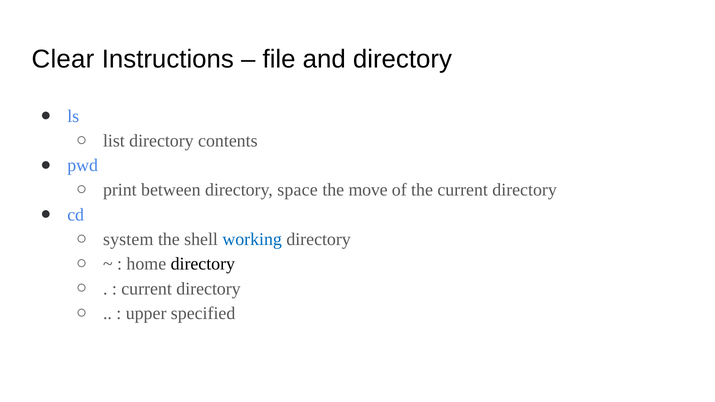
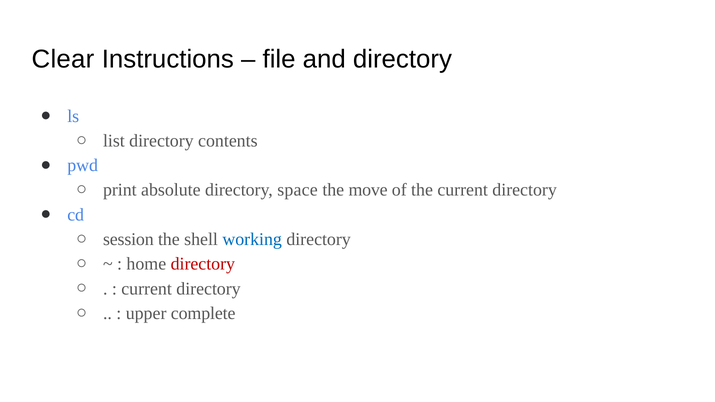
between: between -> absolute (171, 190)
system: system -> session (128, 239)
directory colour: black -> red (203, 264)
specified: specified -> complete (203, 313)
